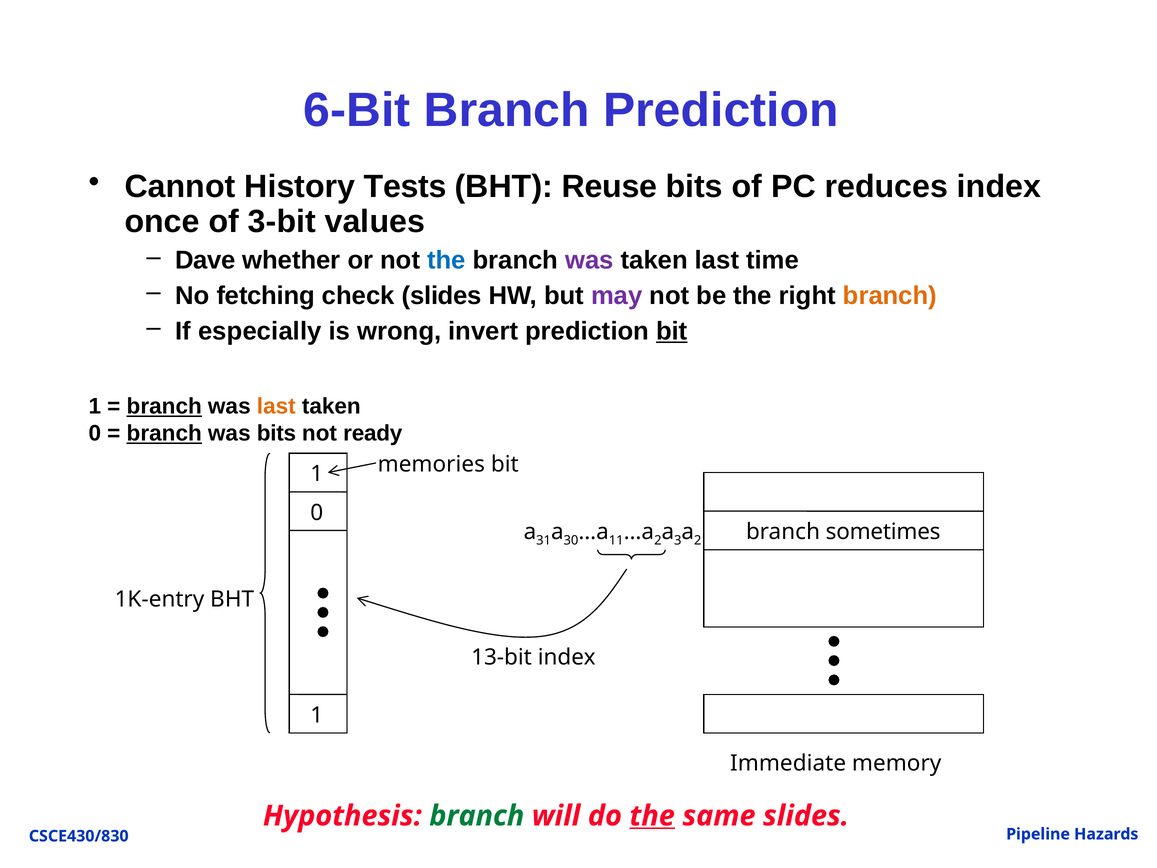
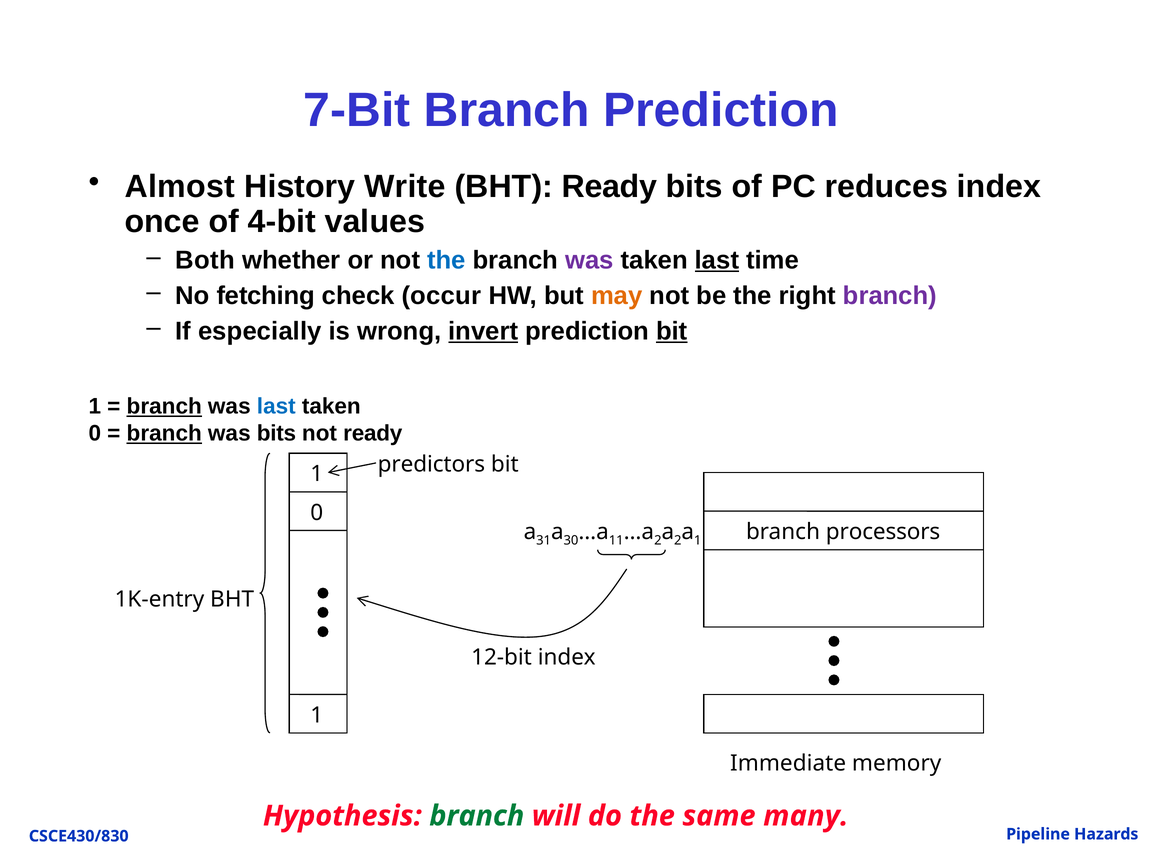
6-Bit: 6-Bit -> 7-Bit (357, 111)
Cannot: Cannot -> Almost (180, 187)
Tests: Tests -> Write (405, 187)
BHT Reuse: Reuse -> Ready (609, 187)
3-bit: 3-bit -> 4-bit (282, 221)
Dave: Dave -> Both (205, 260)
last underline: none -> present (717, 260)
check slides: slides -> occur (442, 296)
may colour: purple -> orange (617, 296)
branch colour: orange -> purple (890, 296)
invert underline: none -> present (483, 331)
last colour: orange -> blue (276, 406)
memories: memories -> predictors (431, 464)
3: 3 -> 2 (678, 540)
2: 2 -> 1 (698, 540)
sometimes: sometimes -> processors (883, 532)
13-bit: 13-bit -> 12-bit (502, 657)
the underline: present -> none (652, 816)
same slides: slides -> many (806, 816)
